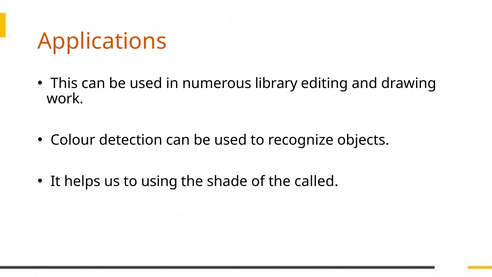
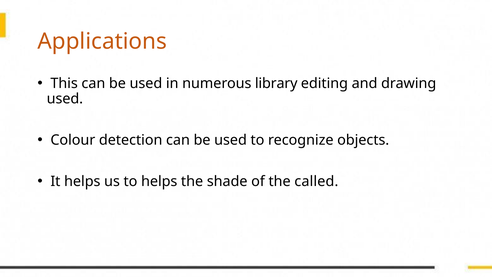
work: work -> used (65, 99)
to using: using -> helps (159, 181)
